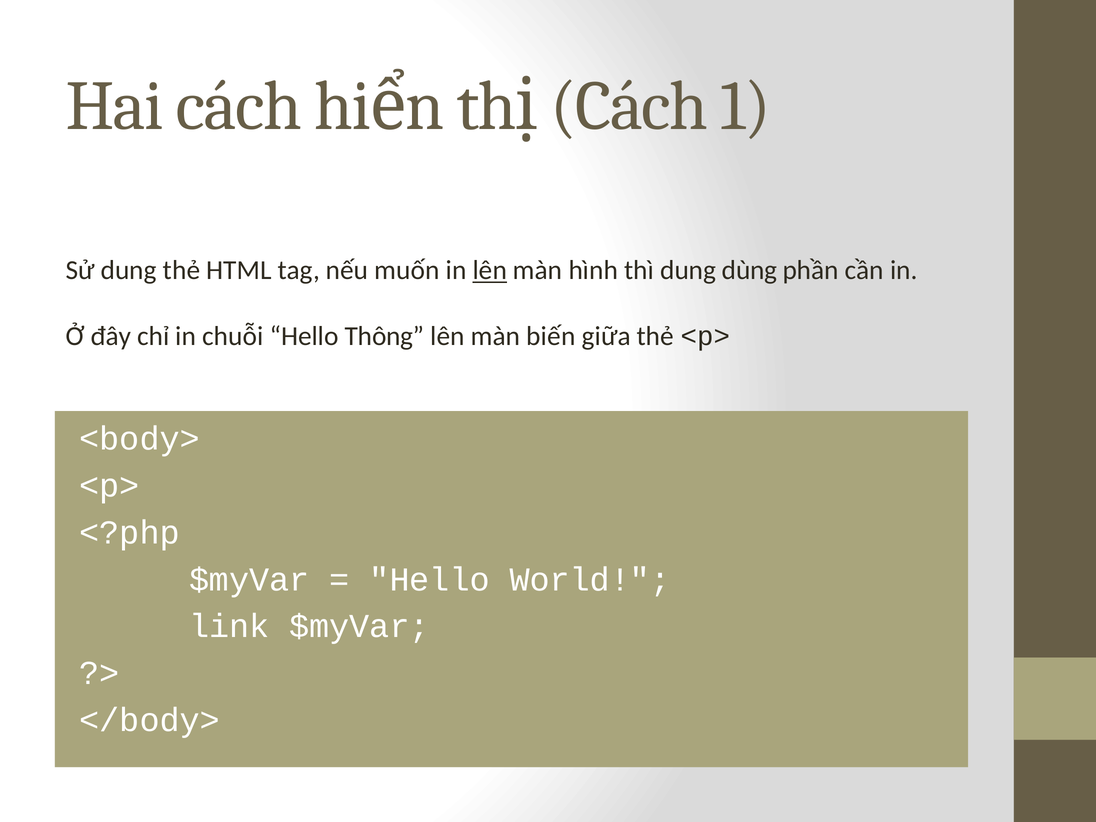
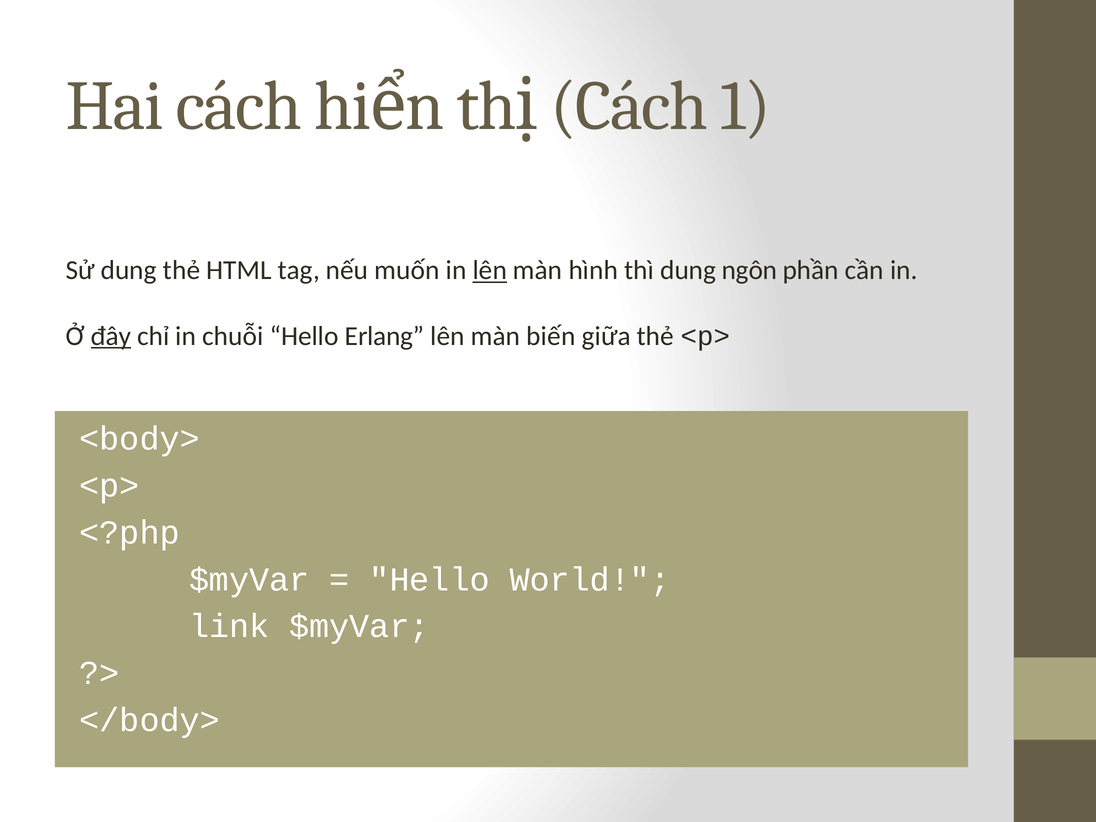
dùng: dùng -> ngôn (750, 270)
đây underline: none -> present (111, 336)
Thông: Thông -> Erlang (385, 336)
